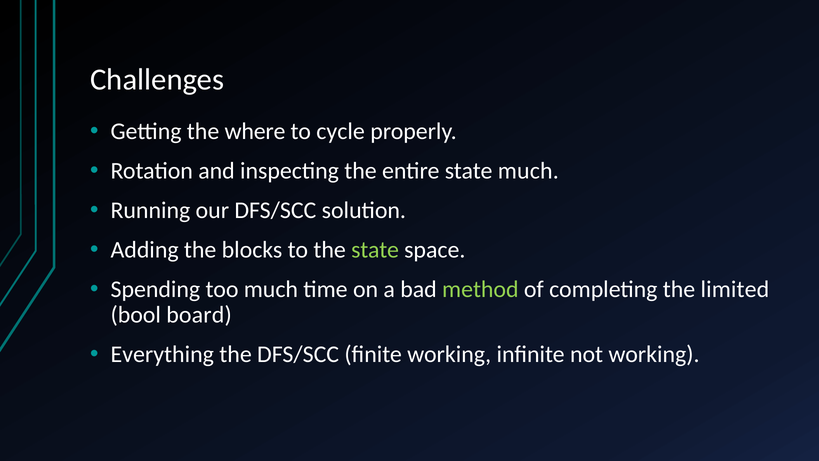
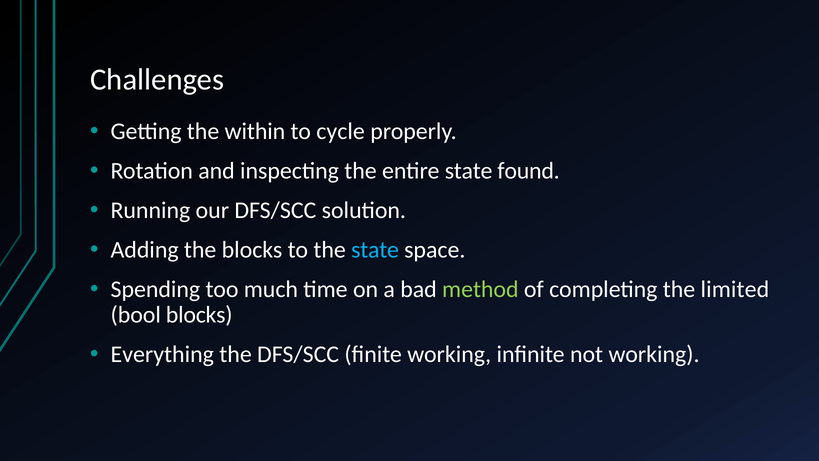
where: where -> within (255, 131)
state much: much -> found (529, 171)
state colour: light green -> light blue (375, 250)
bool board: board -> blocks (199, 315)
